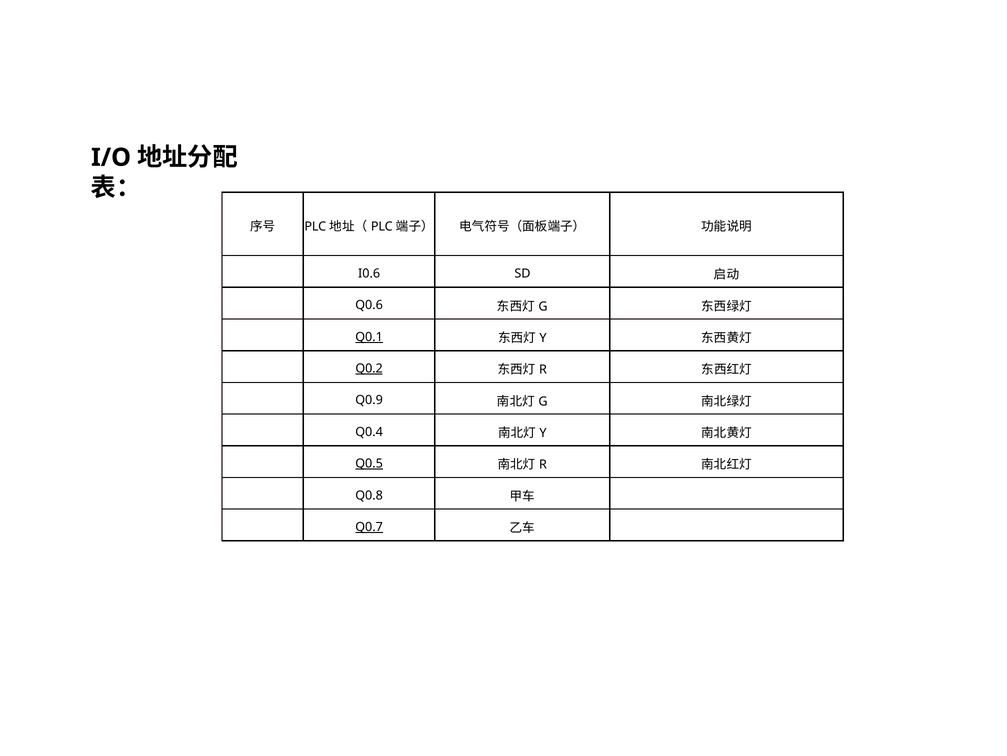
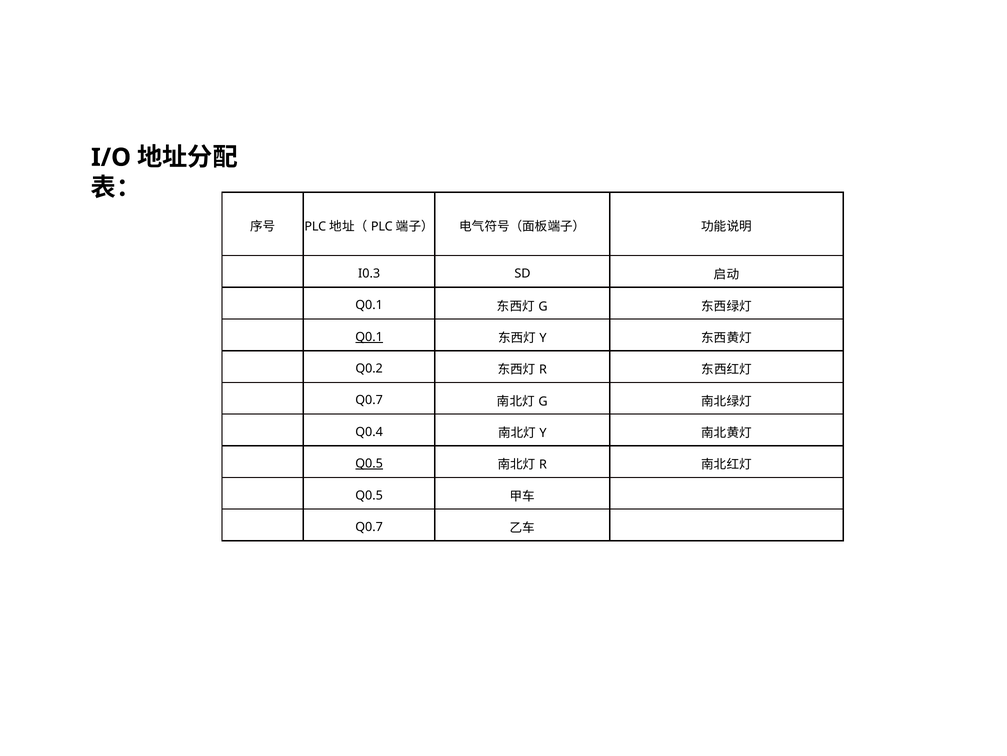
I0.6: I0.6 -> I0.3 (369, 273)
Q0.6: Q0.6 -> Q0.1 (369, 305)
Q0.2 underline: present -> none (369, 368)
Q0.9: Q0.9 -> Q0.7 (369, 400)
Q0.8: Q0.8 -> Q0.5 (369, 495)
Q0.7 underline: present -> none (369, 527)
